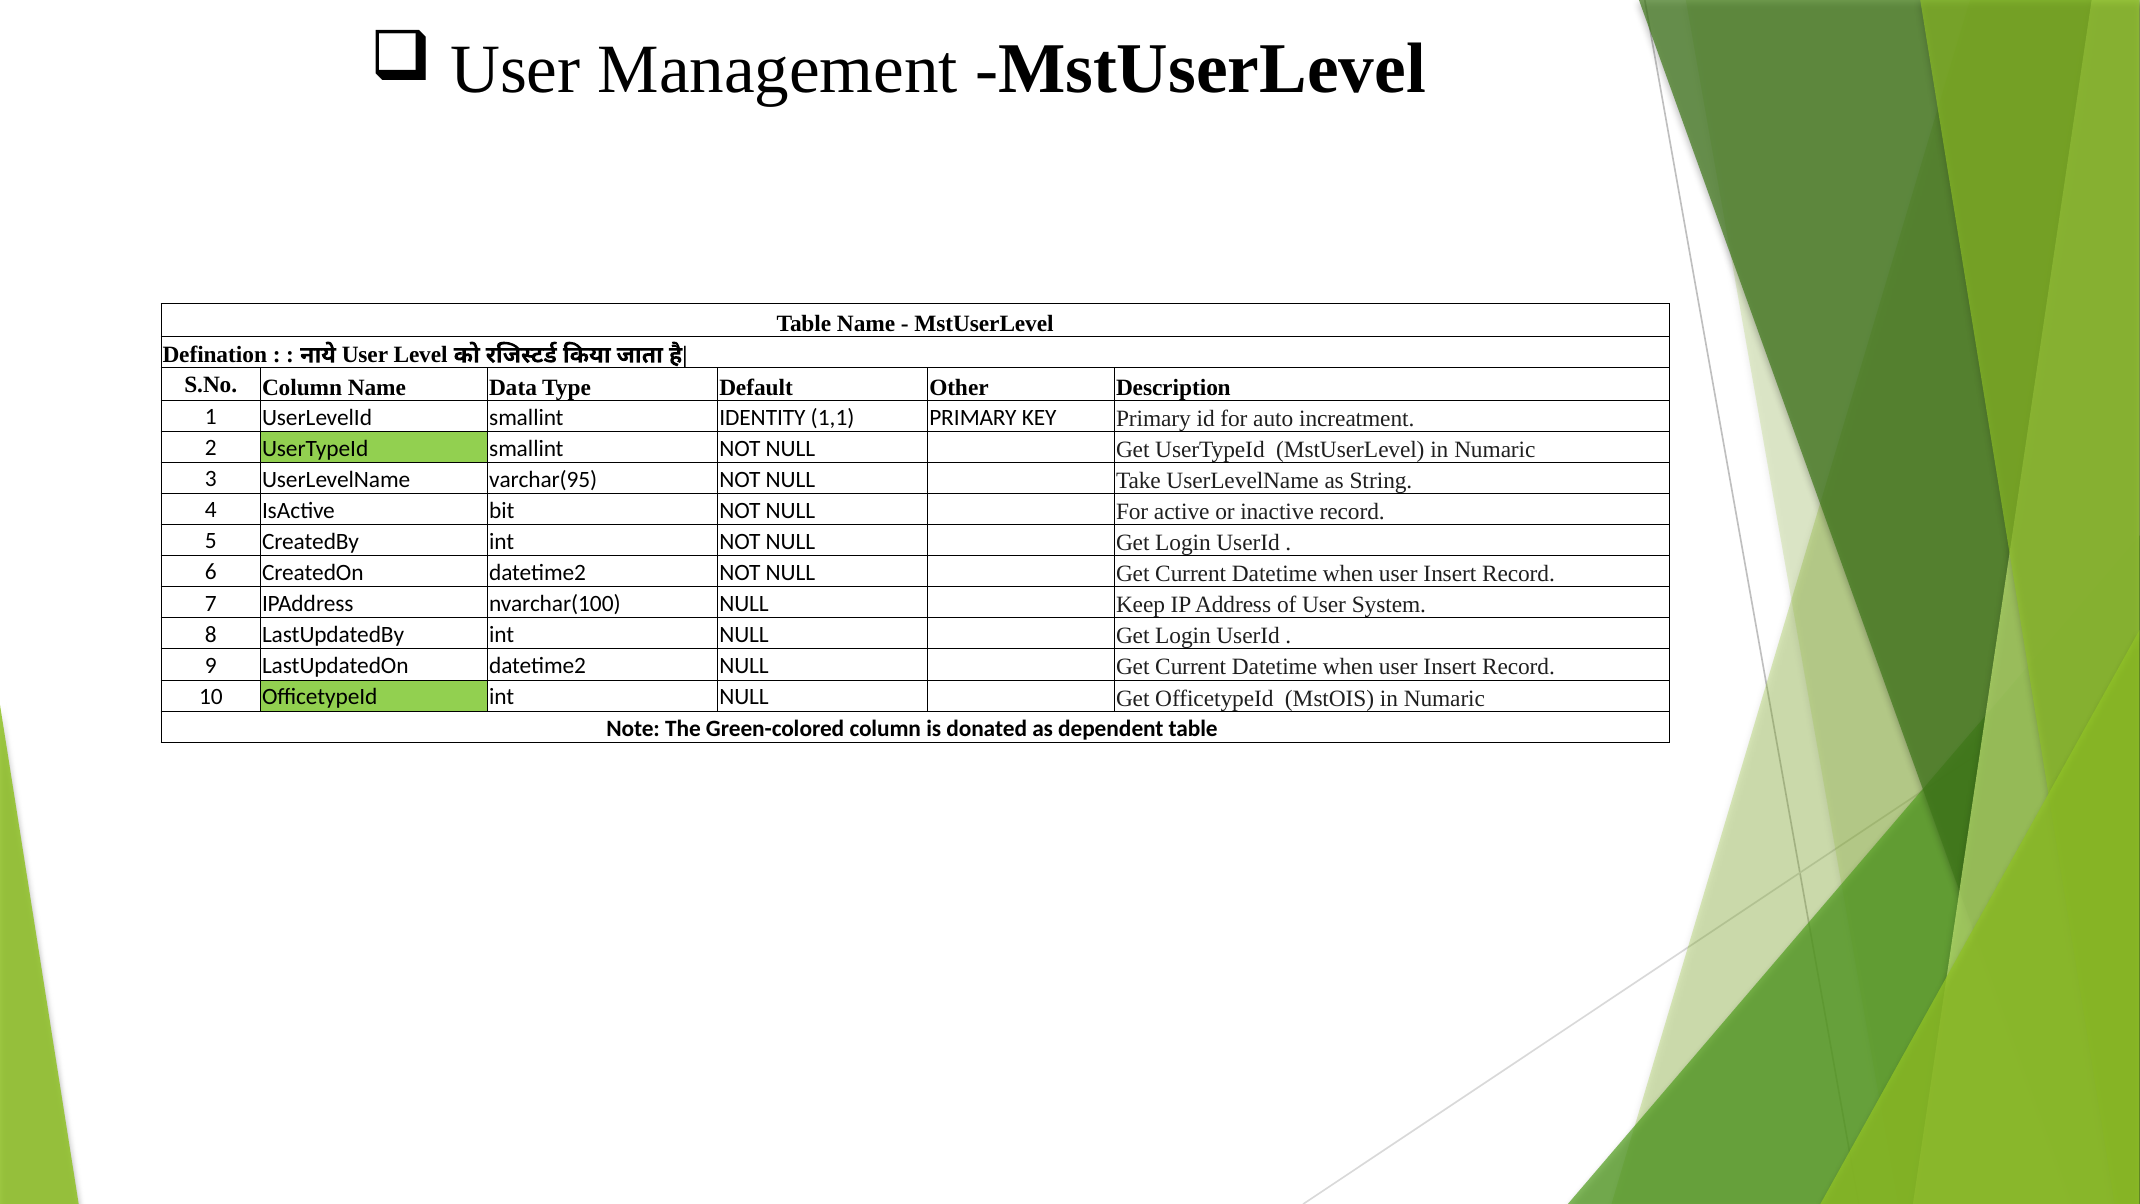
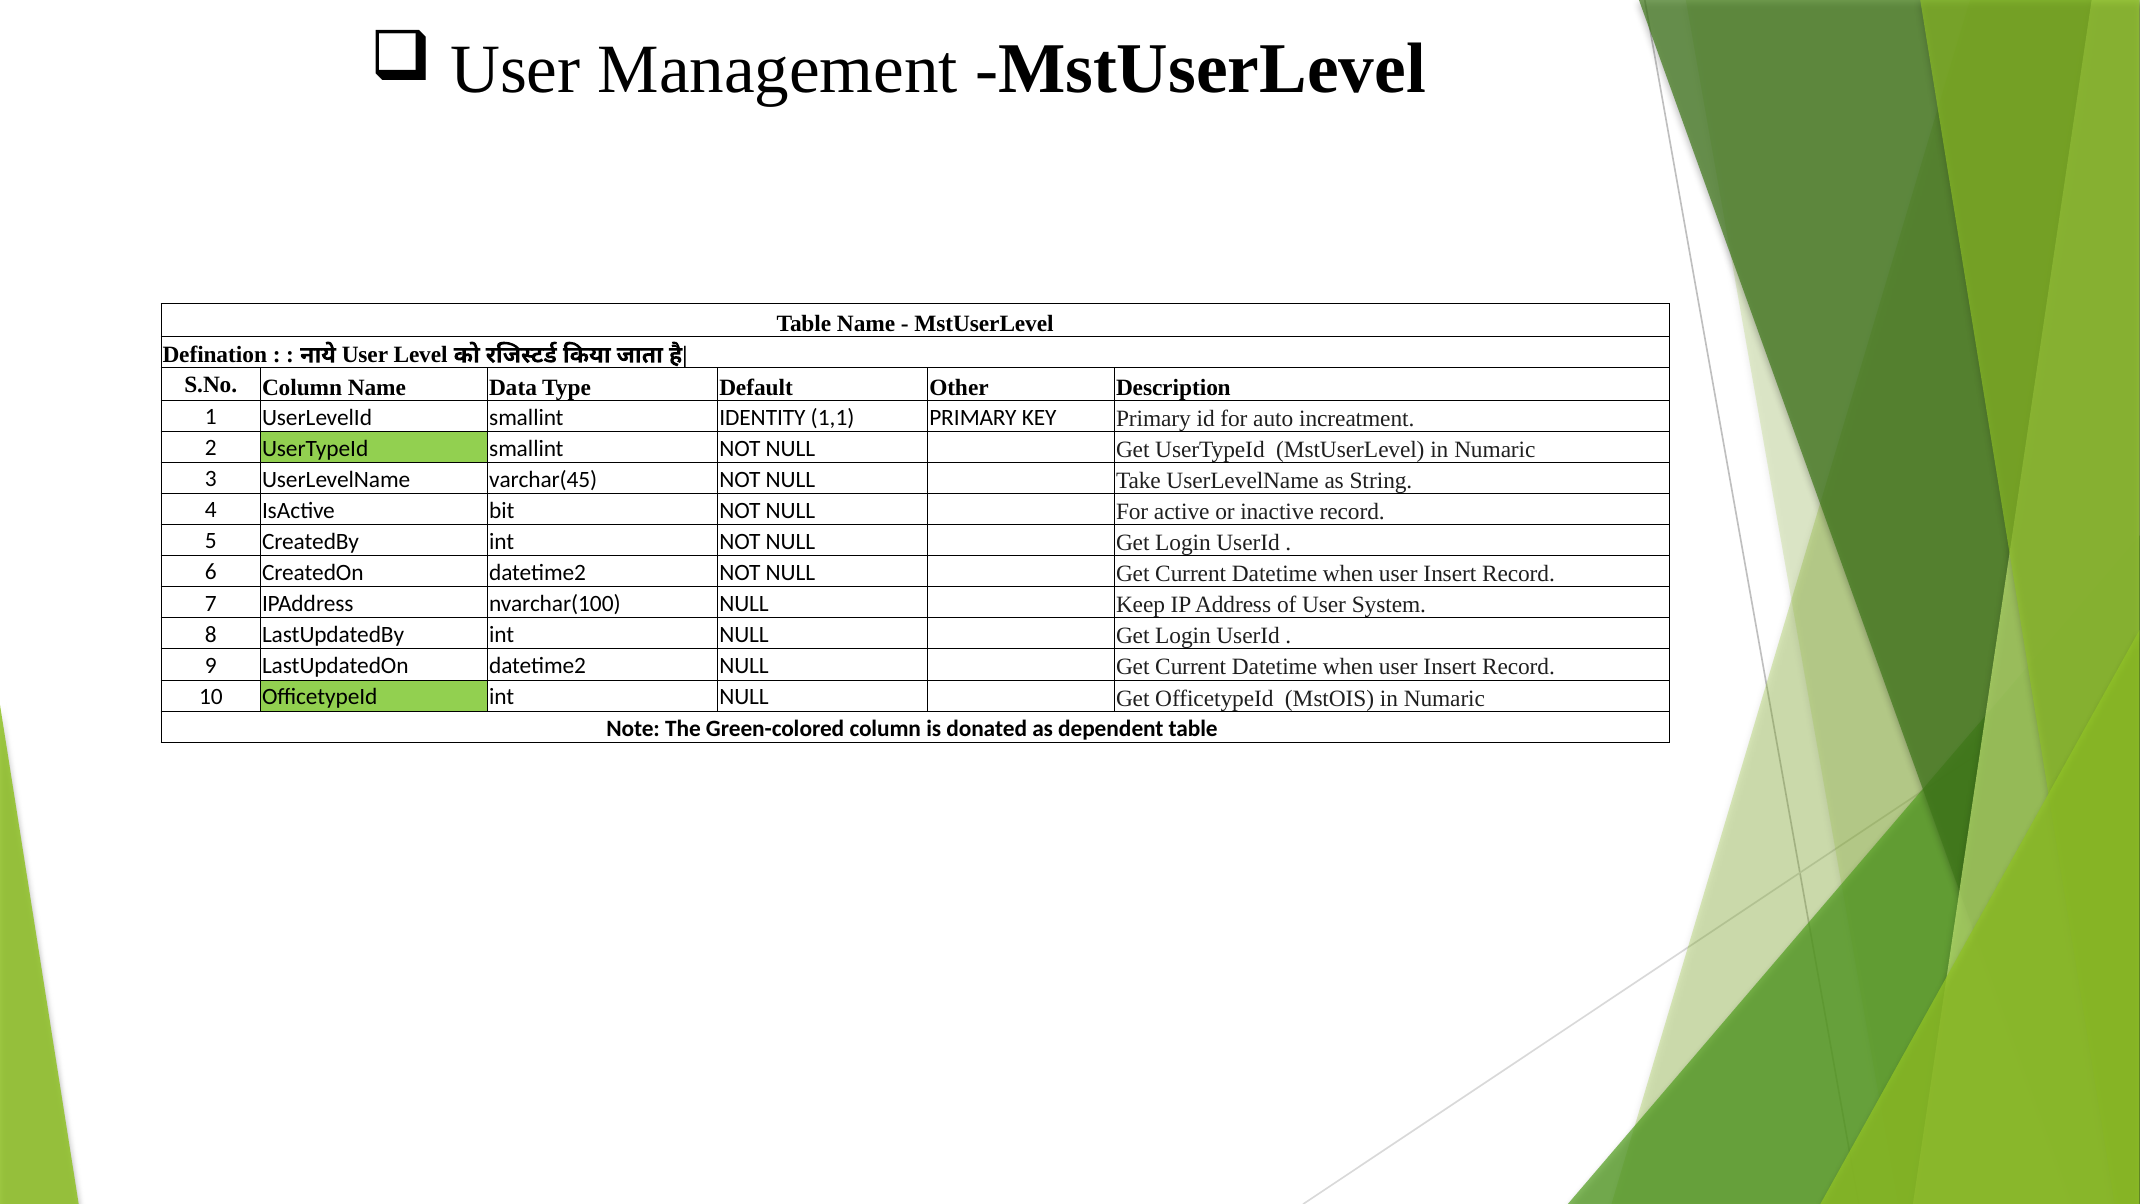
varchar(95: varchar(95 -> varchar(45 (543, 479)
